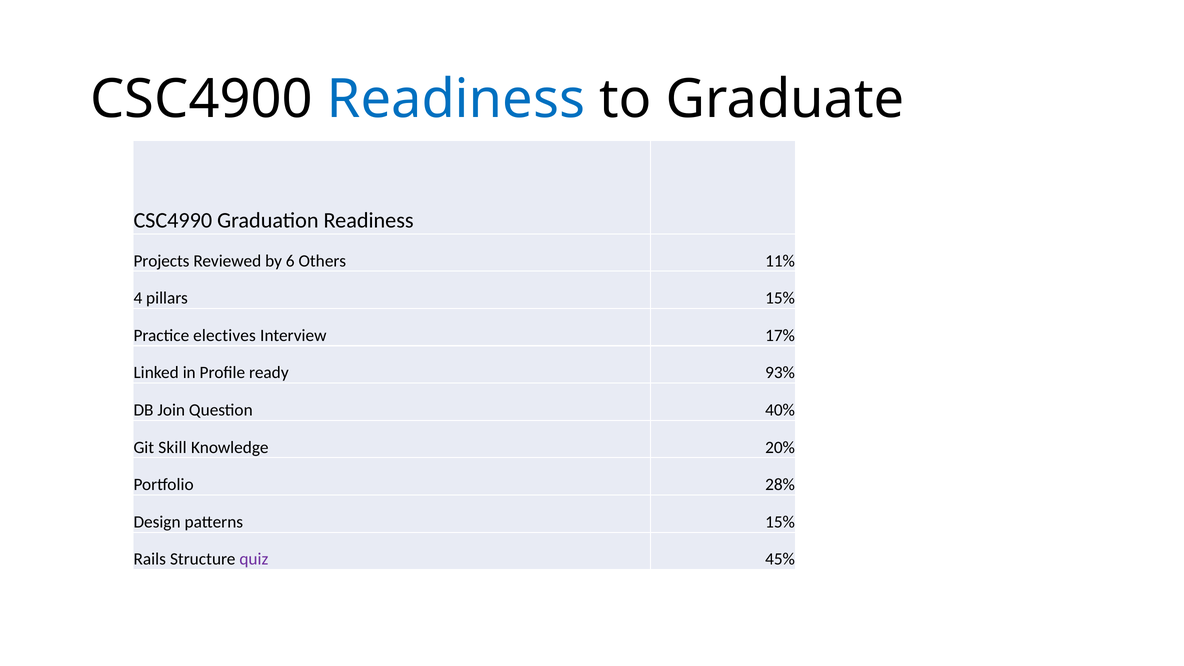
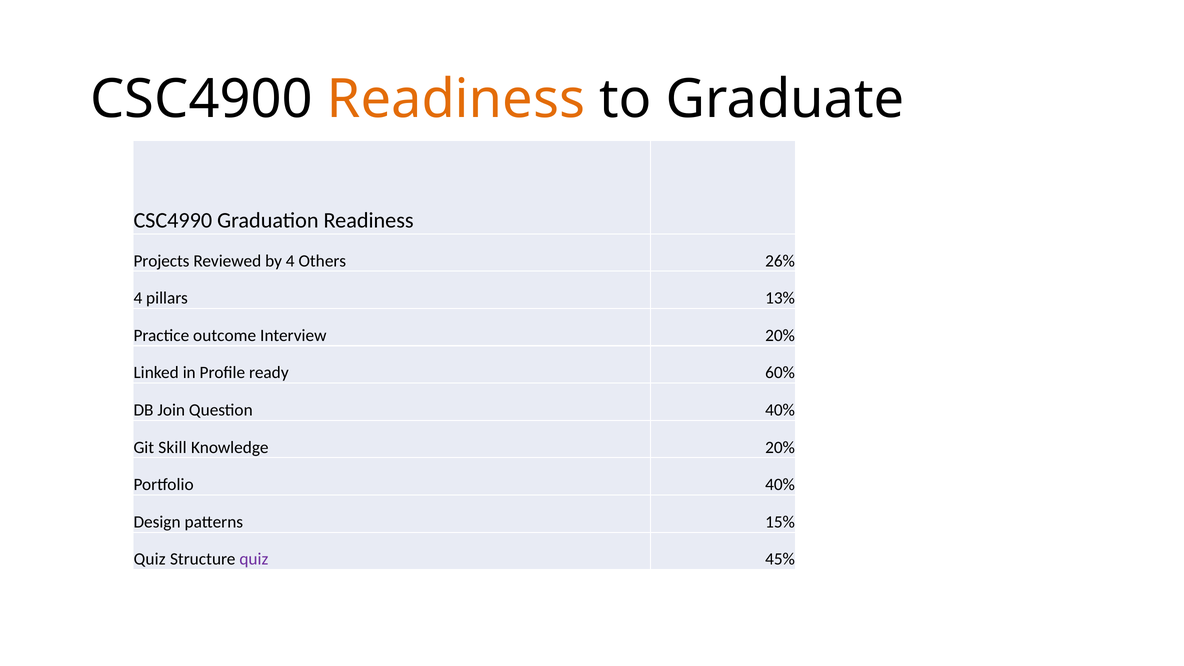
Readiness colour: blue -> orange (456, 99)
by 6: 6 -> 4 (290, 261)
11%: 11% -> 26% (780, 261)
pillars 15%: 15% -> 13% (780, 298)
electives: electives -> outcome (225, 335)
Interview 17%: 17% -> 20% (780, 335)
93%: 93% -> 60% (780, 373)
Portfolio 28%: 28% -> 40% (780, 485)
Rails: Rails -> Quiz (150, 559)
